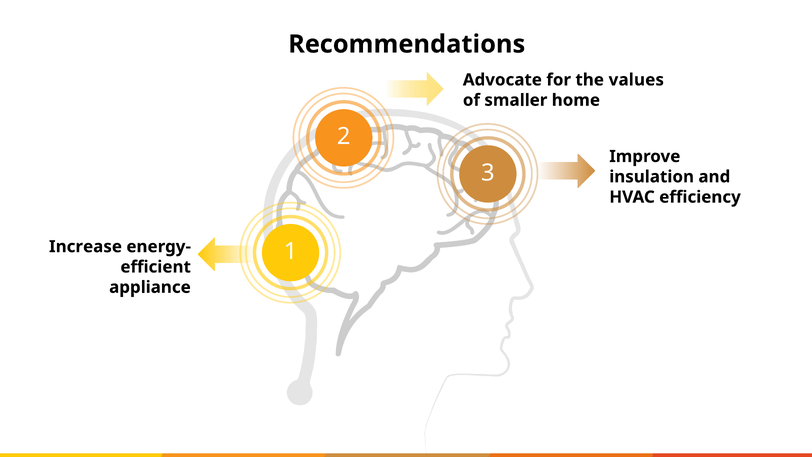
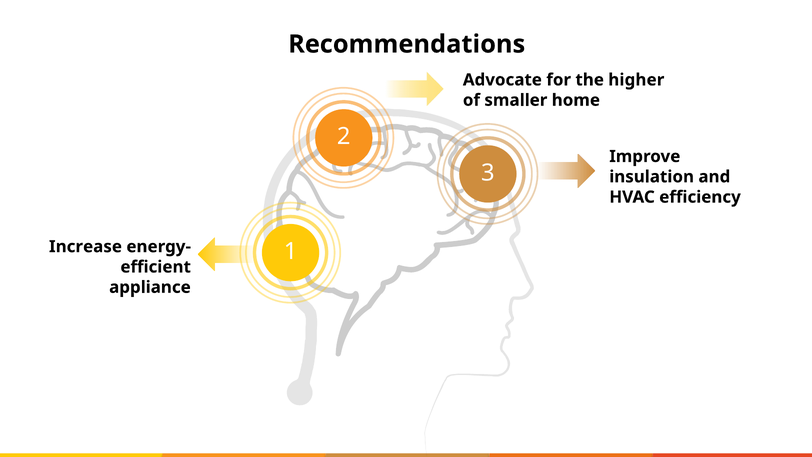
values: values -> higher (636, 80)
